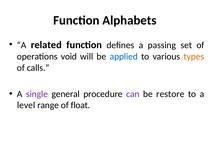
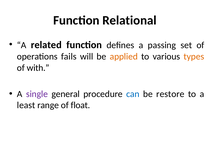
Alphabets: Alphabets -> Relational (129, 20)
void: void -> fails (69, 56)
applied colour: blue -> orange (124, 56)
calls: calls -> with (38, 68)
can colour: purple -> blue (133, 94)
level: level -> least (26, 105)
